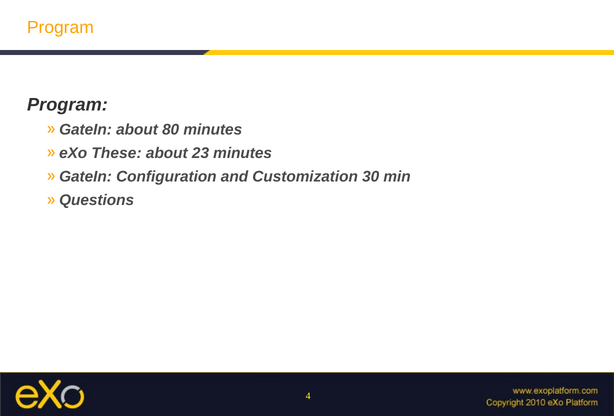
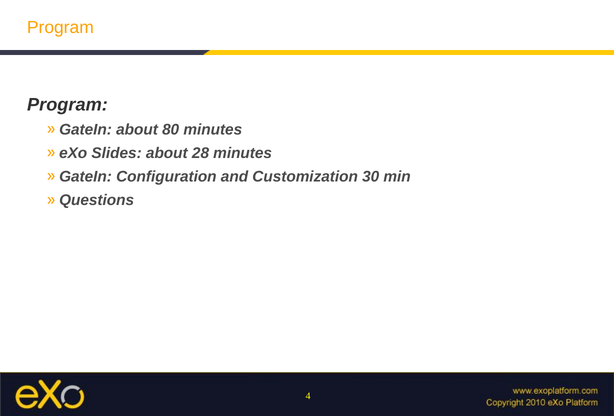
These: These -> Slides (117, 153)
23: 23 -> 28 (201, 153)
